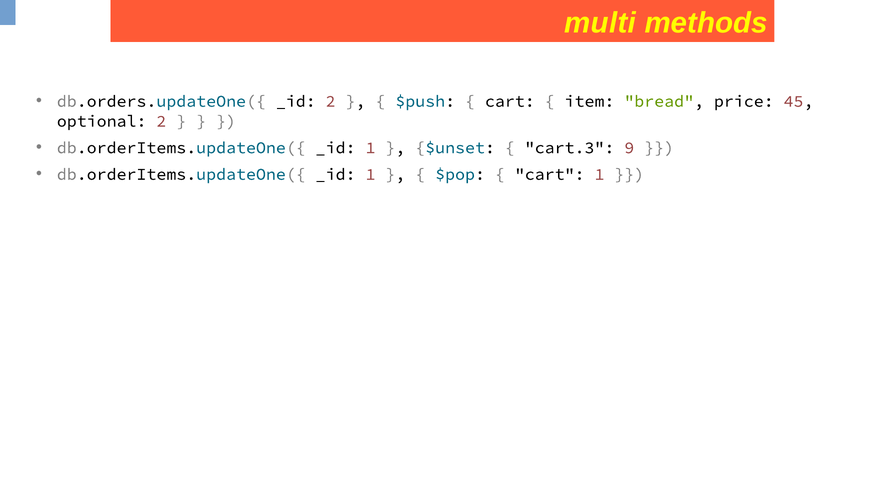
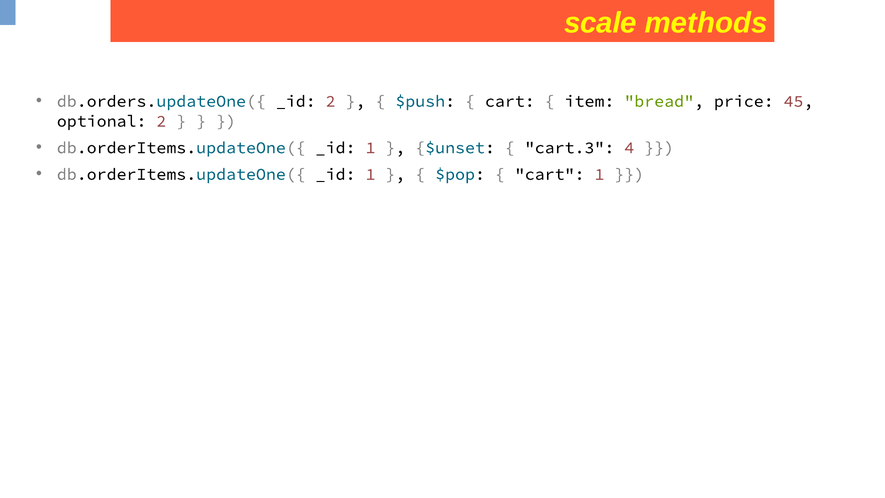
multi: multi -> scale (600, 23)
9: 9 -> 4 (629, 148)
